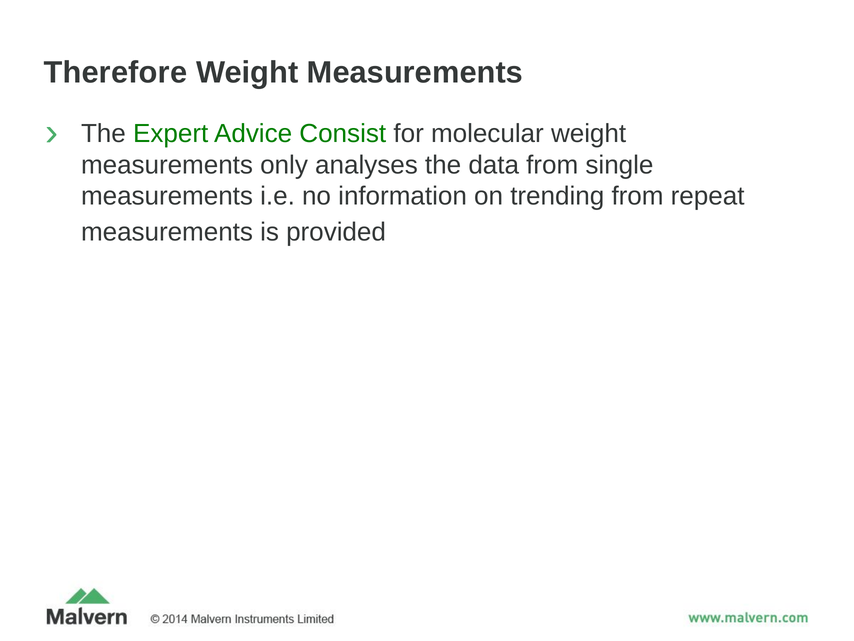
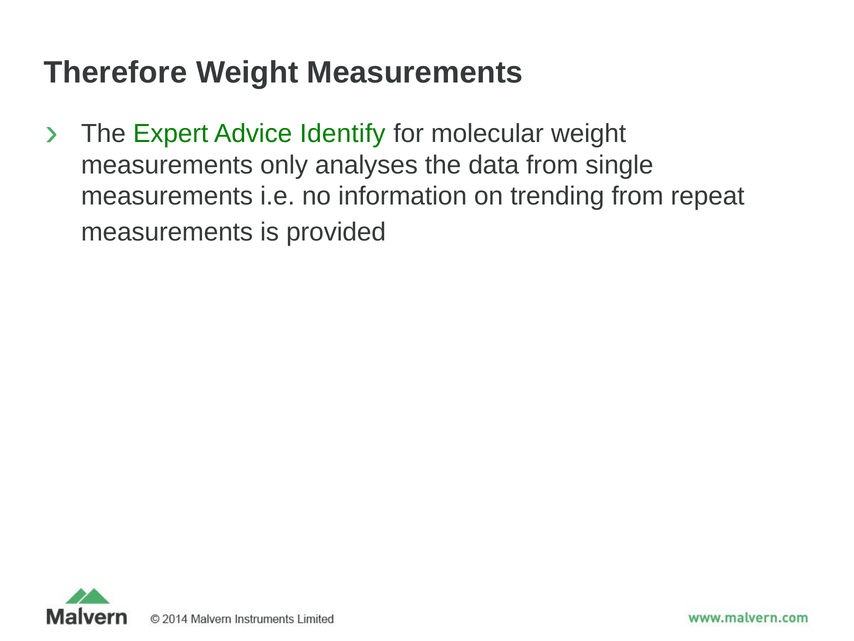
Consist: Consist -> Identify (343, 134)
